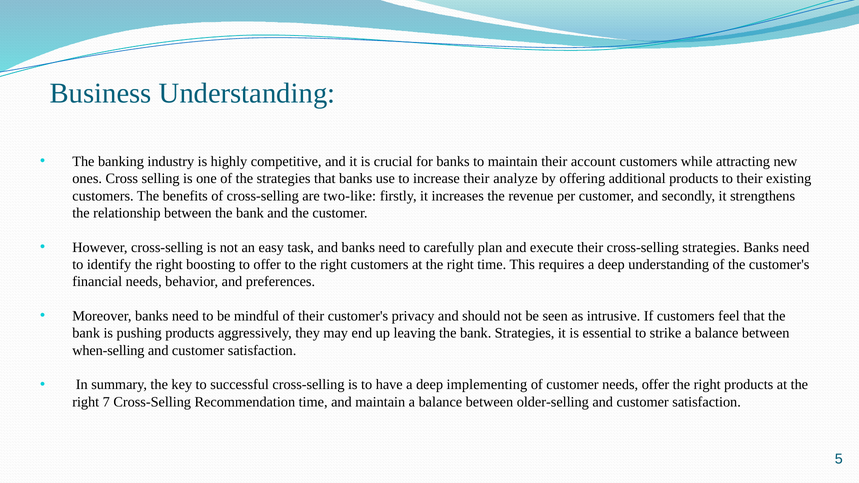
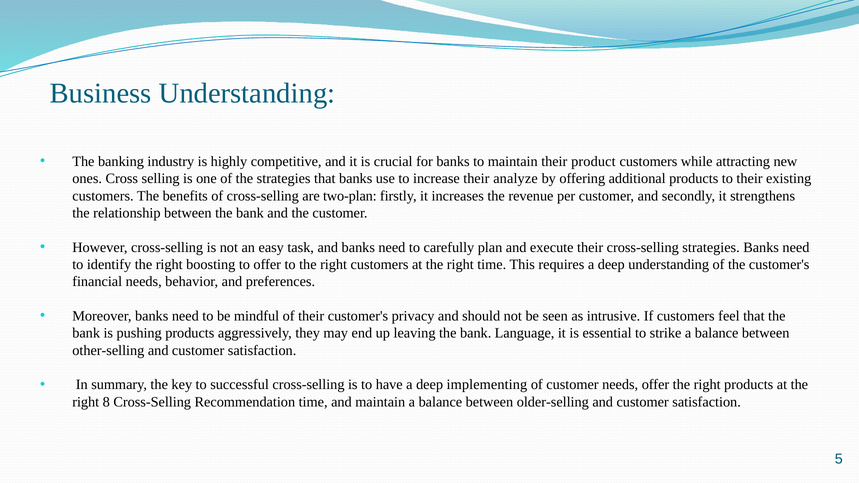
account: account -> product (593, 162)
two-like: two-like -> two-plan (350, 196)
bank Strategies: Strategies -> Language (525, 333)
when-selling: when-selling -> other-selling (108, 351)
7: 7 -> 8 (106, 402)
